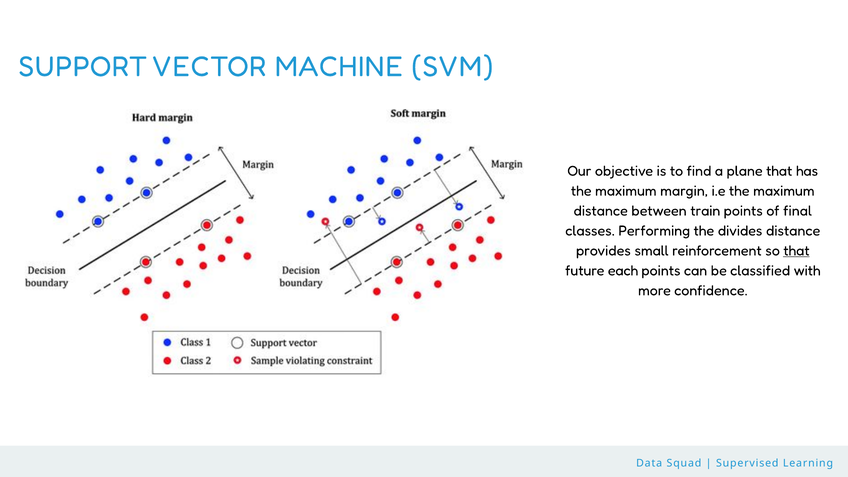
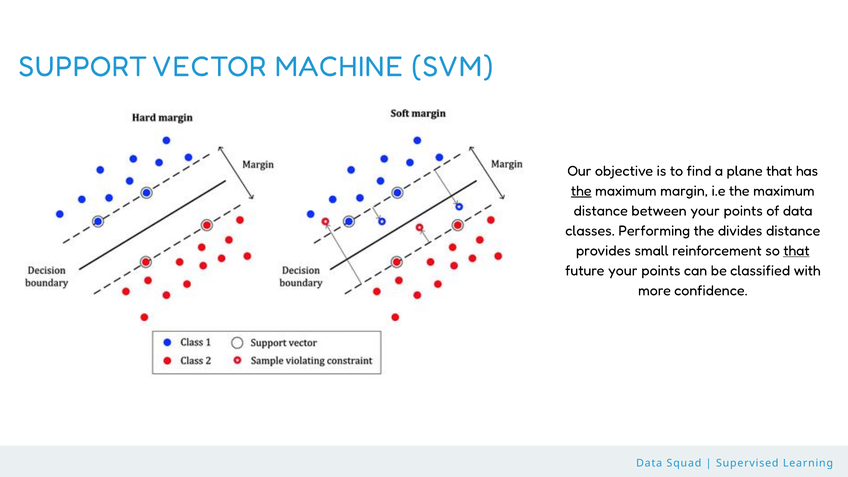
the underline: none -> present (581, 191)
between train: train -> your (705, 211)
of final: final -> data (798, 211)
future each: each -> your (623, 271)
